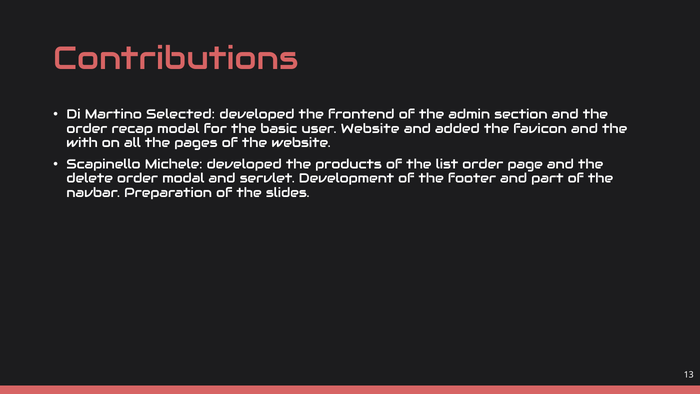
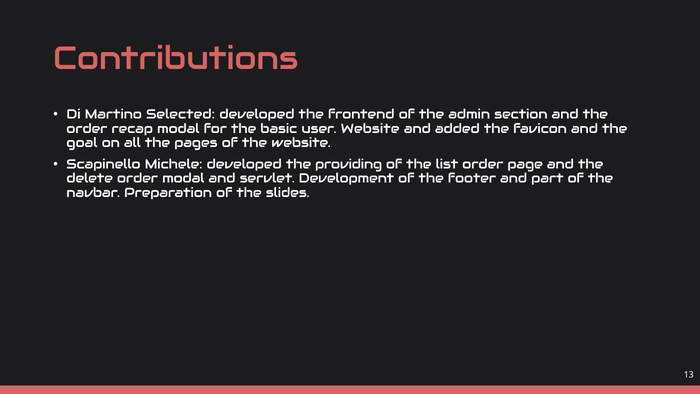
with: with -> goal (82, 143)
products: products -> providing (349, 164)
